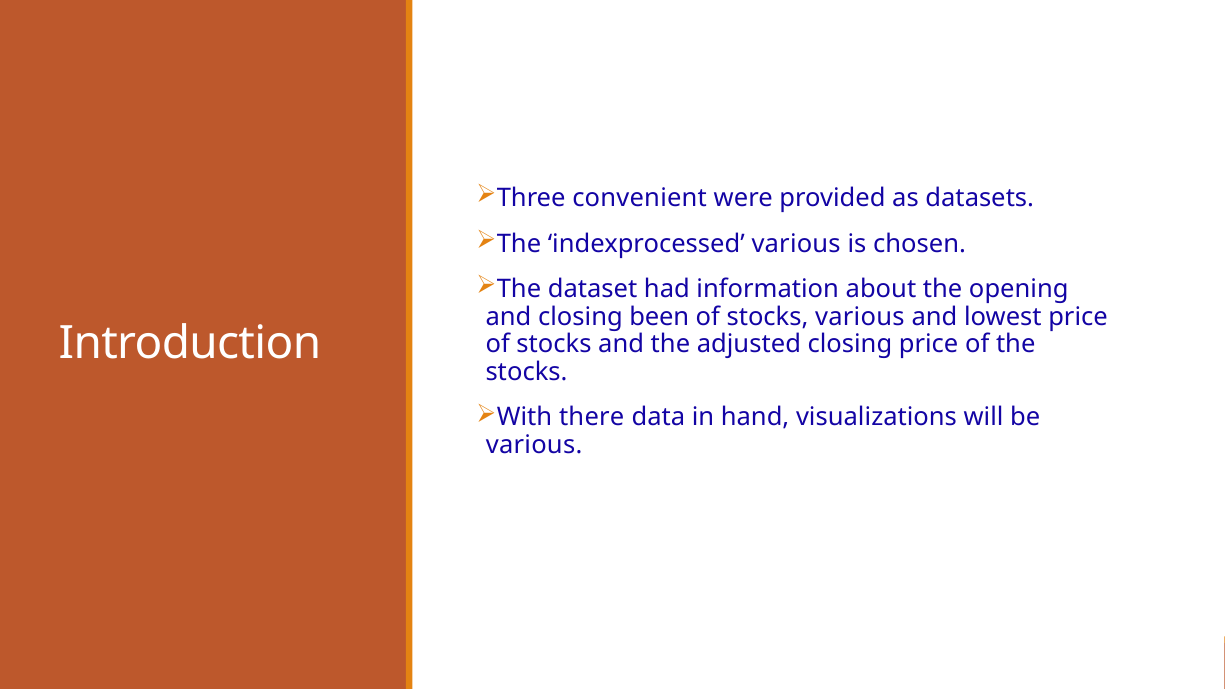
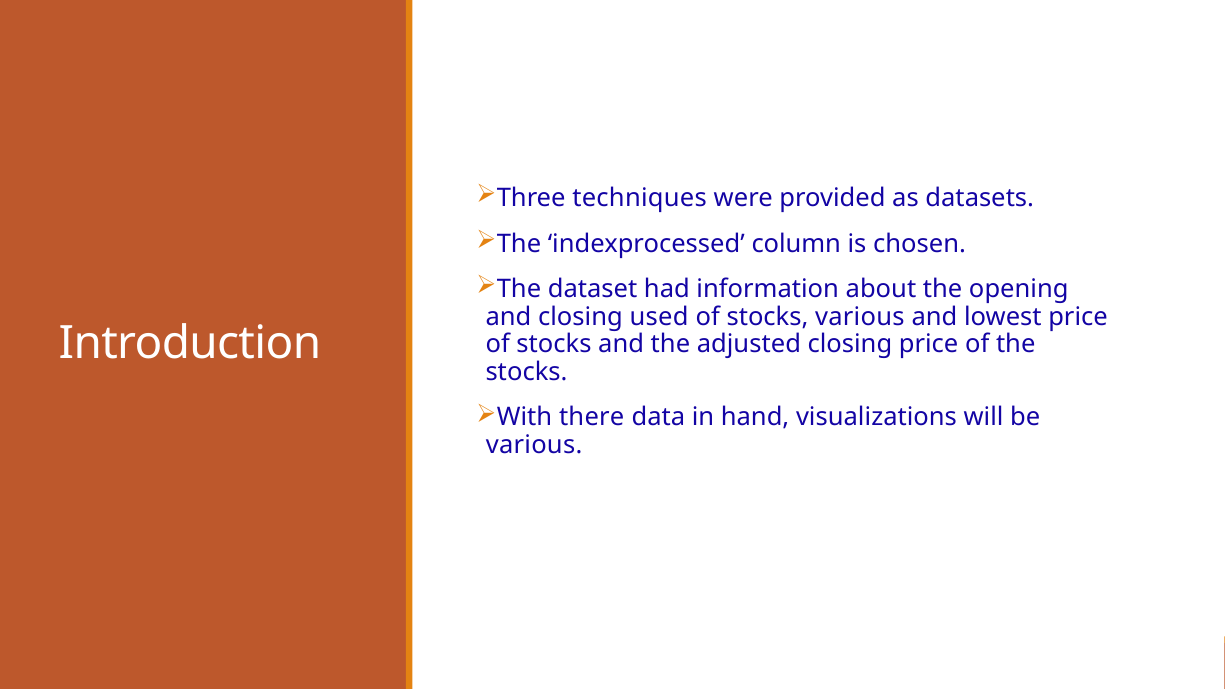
convenient: convenient -> techniques (640, 198)
indexprocessed various: various -> column (796, 244)
been: been -> used (659, 317)
